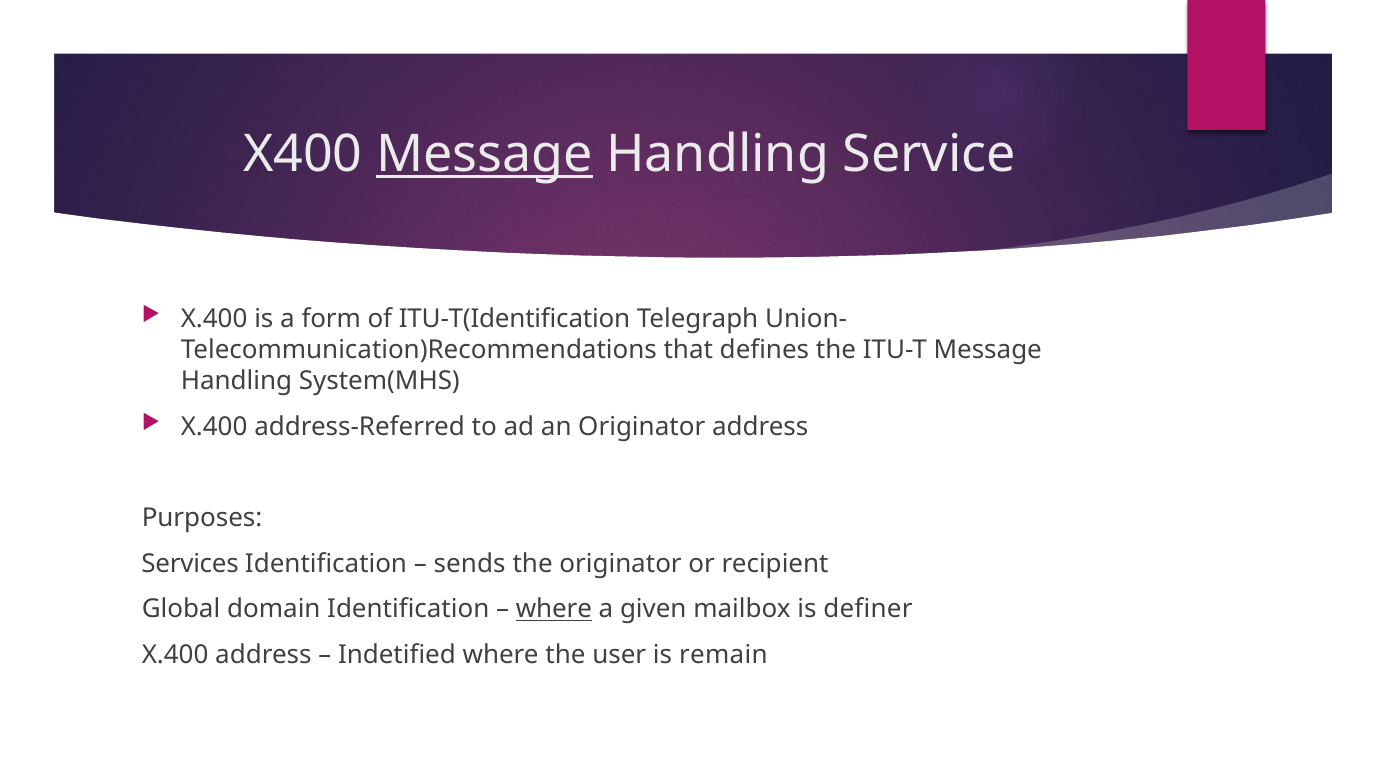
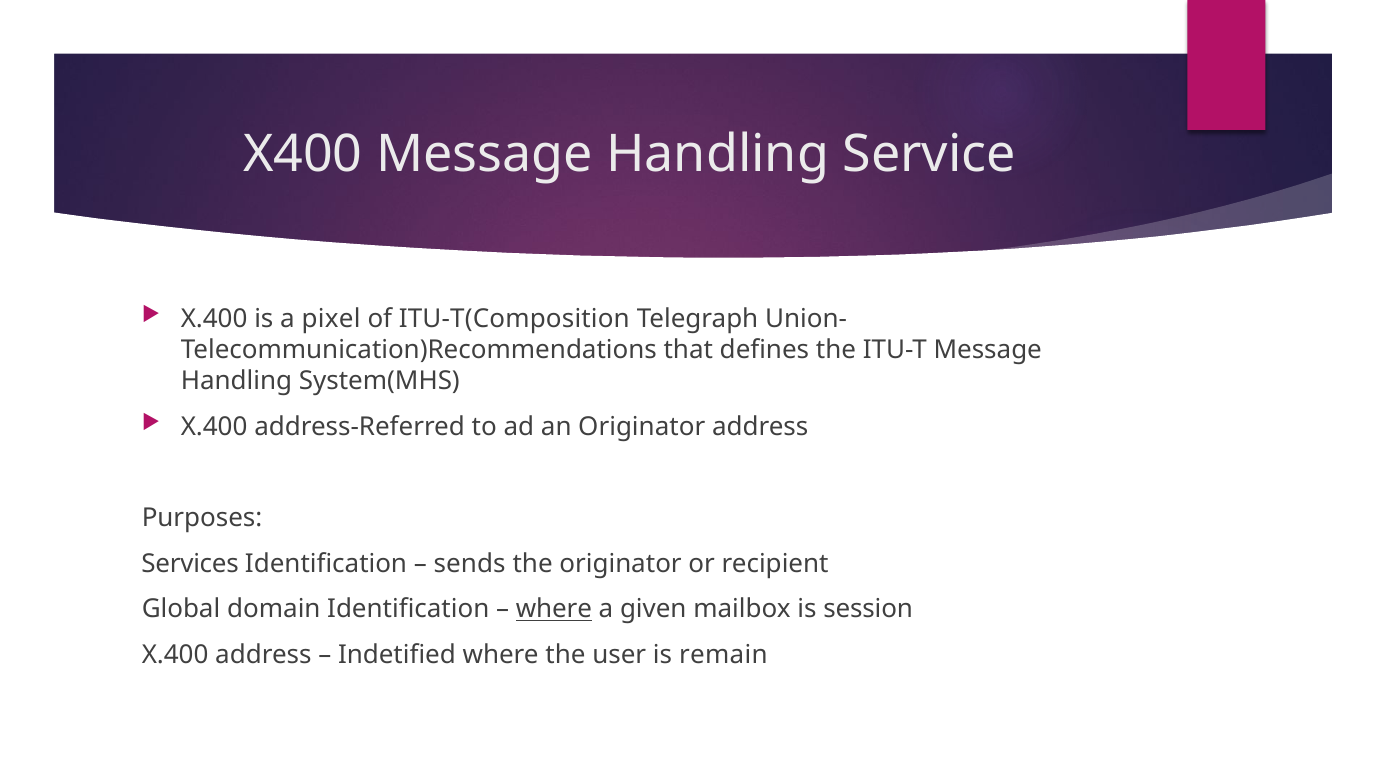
Message underline: present -> none (484, 155)
form: form -> pixel (331, 319)
ITU-T(Identification: ITU-T(Identification -> ITU-T(Composition (514, 319)
definer: definer -> session (868, 610)
